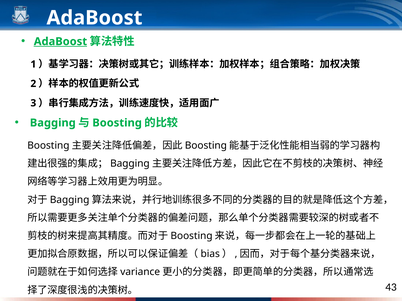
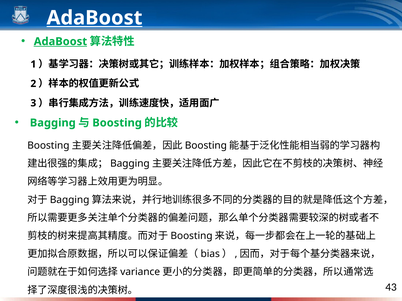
AdaBoost underline: none -> present (94, 18)
